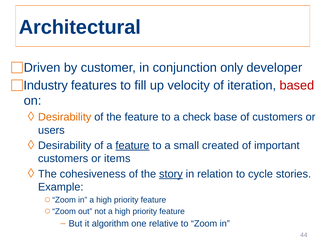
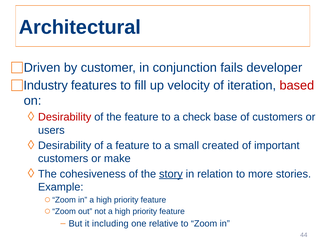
only: only -> fails (232, 67)
Desirability colour: orange -> red (65, 117)
feature underline: present -> none (132, 145)
items: items -> make (117, 158)
cycle: cycle -> more (261, 173)
algorithm: algorithm -> including (110, 223)
